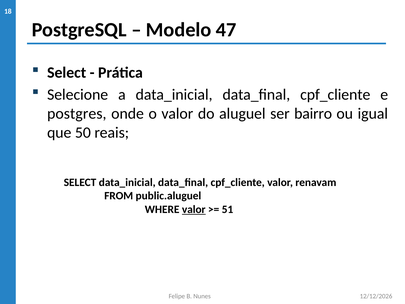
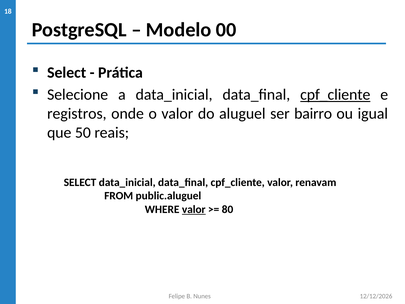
47: 47 -> 00 (226, 30)
cpf_cliente underline: none -> present (335, 95)
postgres: postgres -> registros (77, 114)
51: 51 -> 80 (228, 209)
